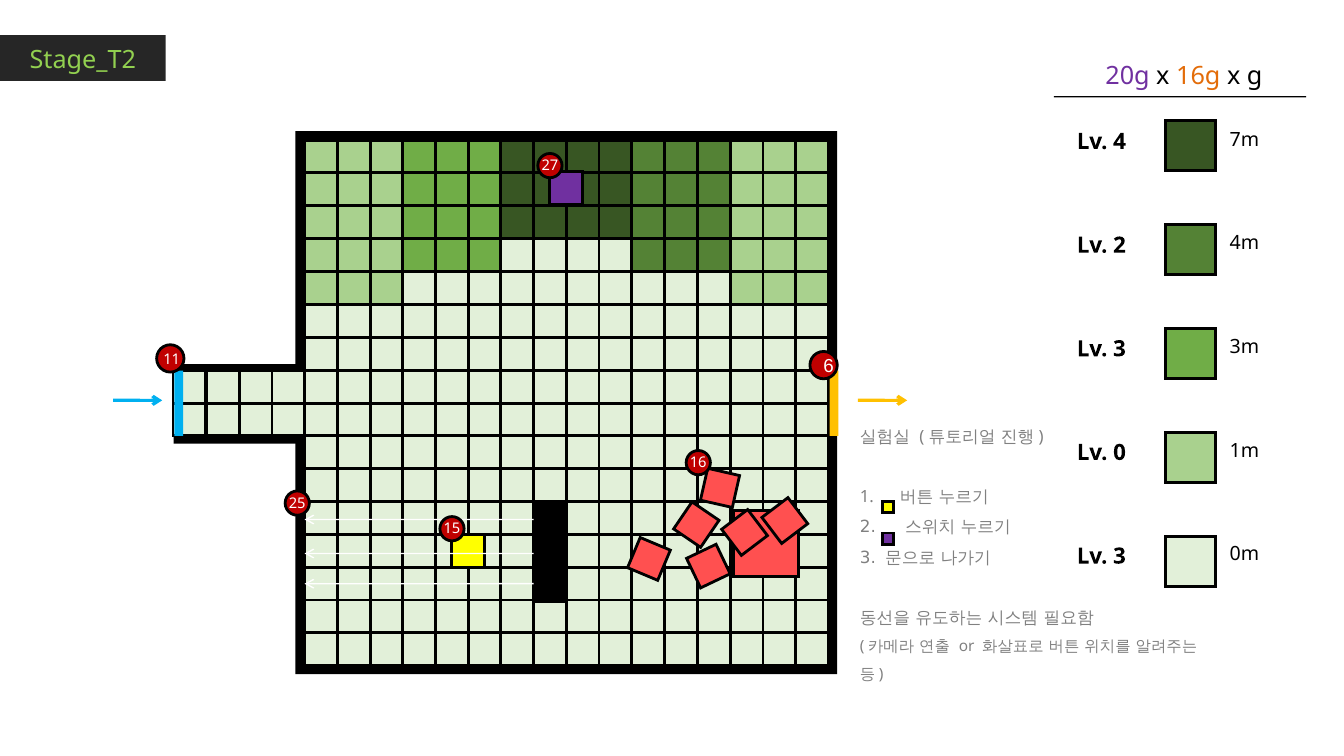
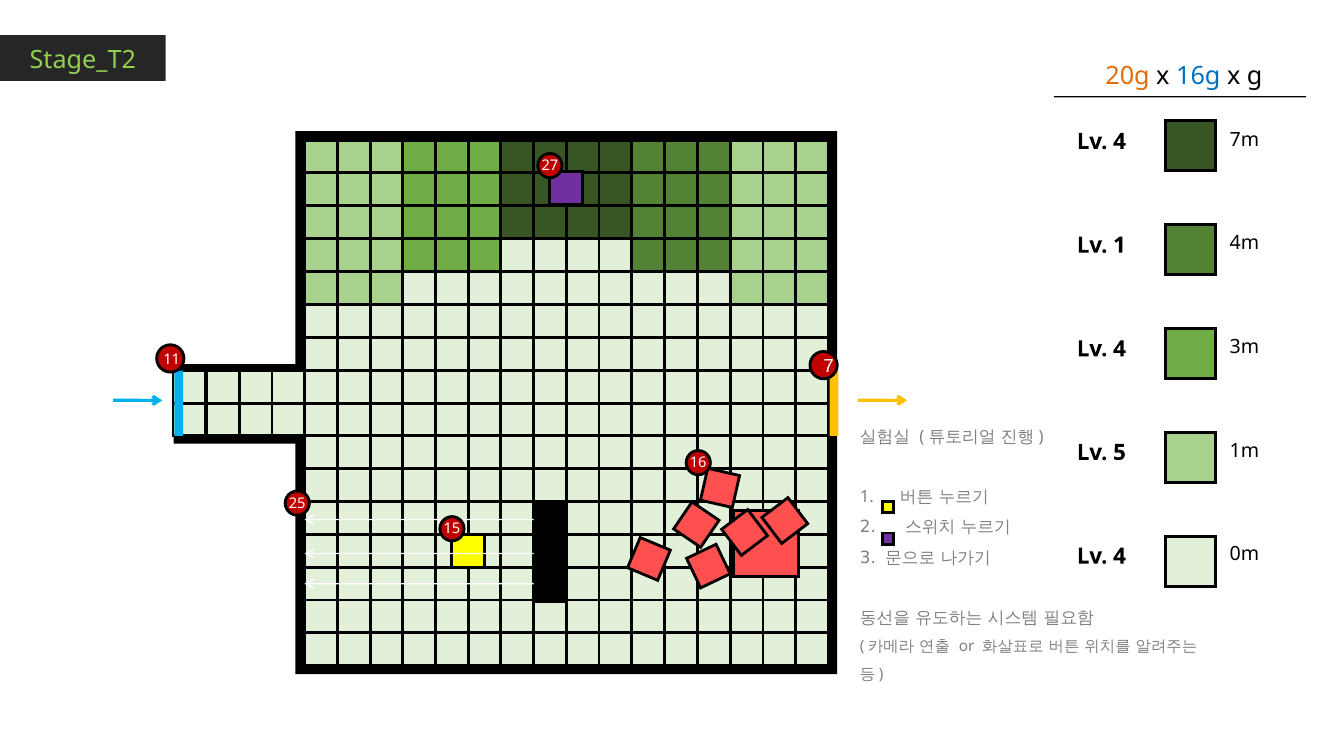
20g colour: purple -> orange (1128, 76)
16g colour: orange -> blue (1198, 76)
Lv 2: 2 -> 1 (1119, 245)
3: 3 -> 4 (1119, 349)
6: 6 -> 7 (829, 366)
0: 0 -> 5 (1119, 453)
3: 3 -> 4 (1119, 556)
